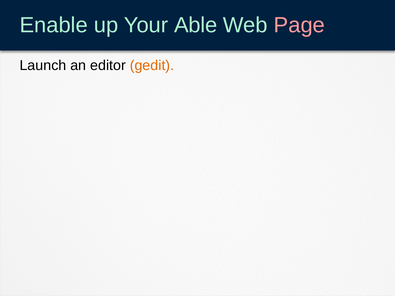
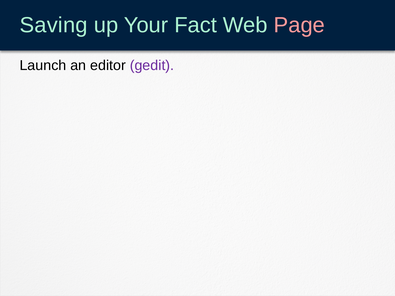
Enable: Enable -> Saving (54, 25)
Able: Able -> Fact (196, 25)
gedit colour: orange -> purple (152, 66)
